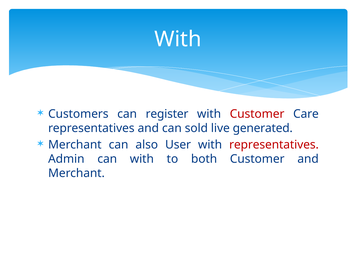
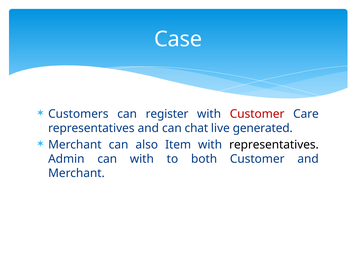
With: With -> Case (178, 39)
sold: sold -> chat (196, 128)
User: User -> Item (178, 145)
representatives colour: red -> black (274, 145)
